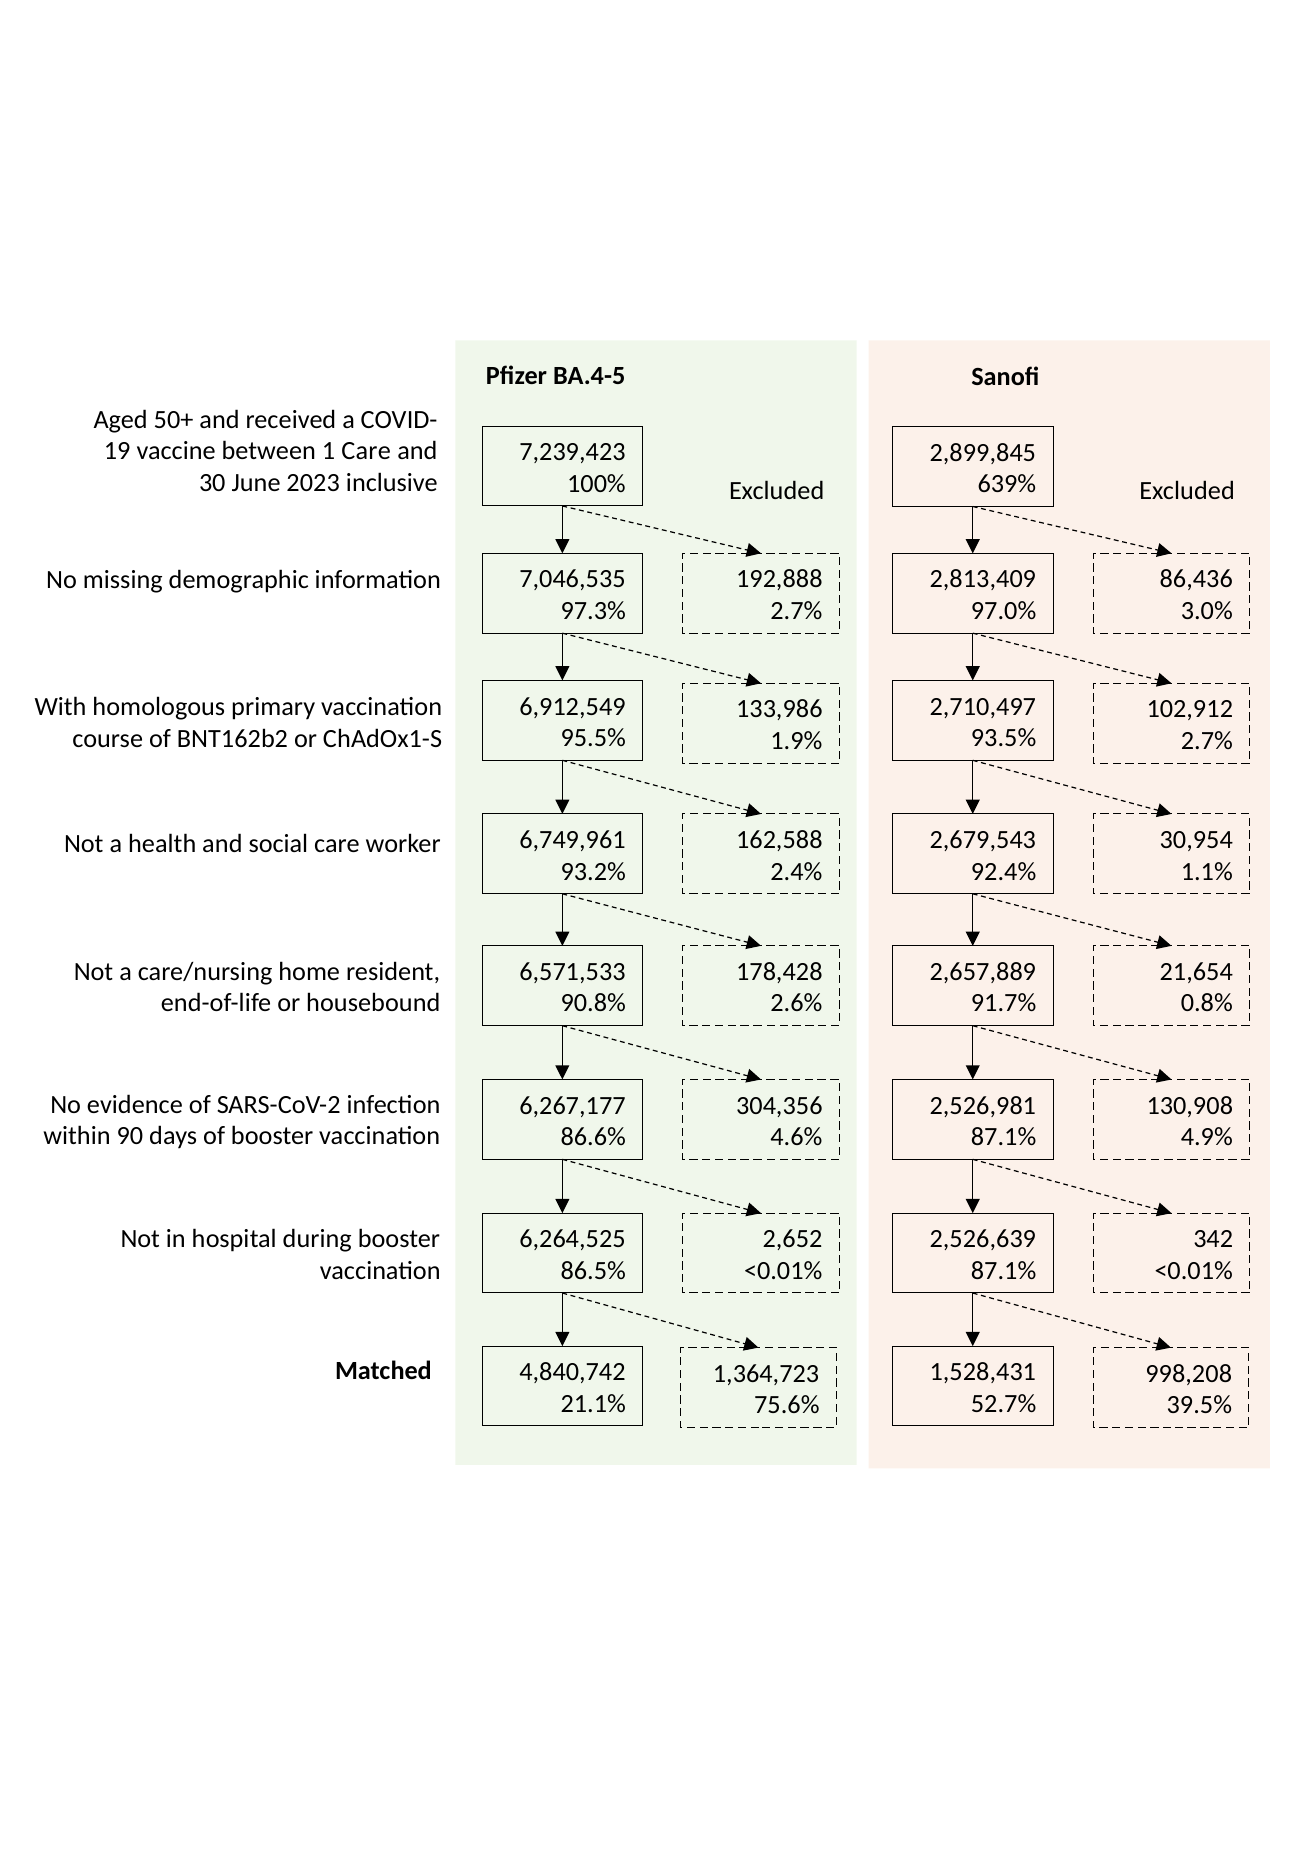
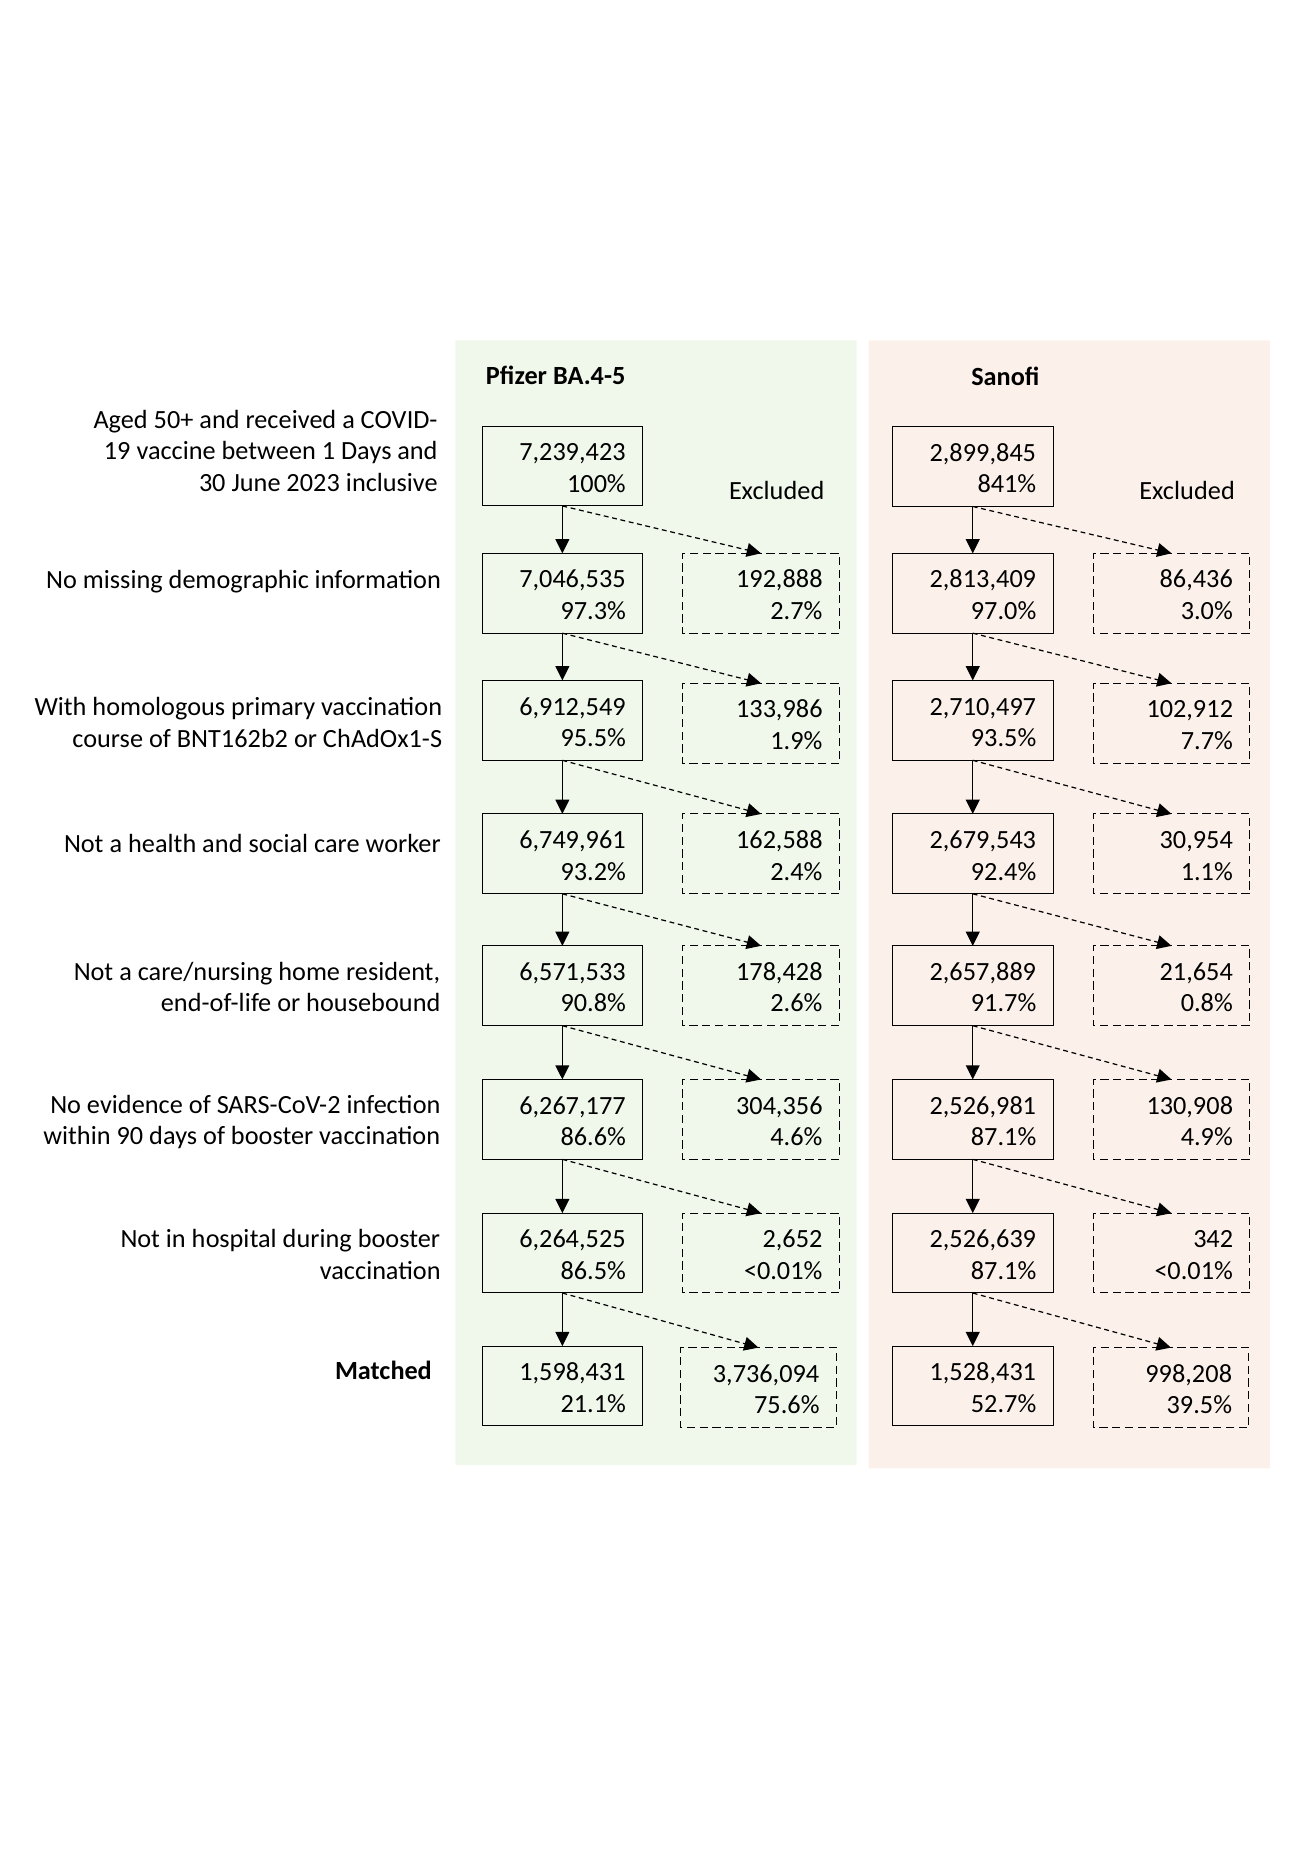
1 Care: Care -> Days (366, 451)
639%: 639% -> 841% (1007, 484)
2.7%: 2.7% -> 7.7% (1207, 741)
4,840,742: 4,840,742 -> 1,598,431 (572, 1373)
1,364,723: 1,364,723 -> 3,736,094 (766, 1374)
